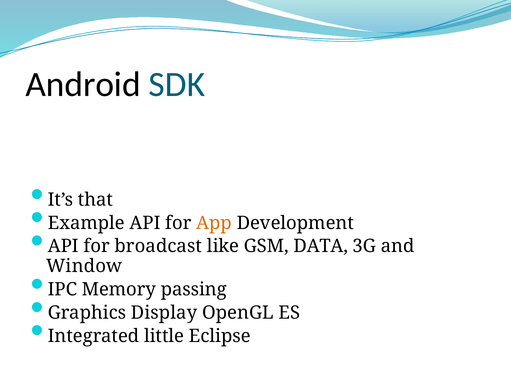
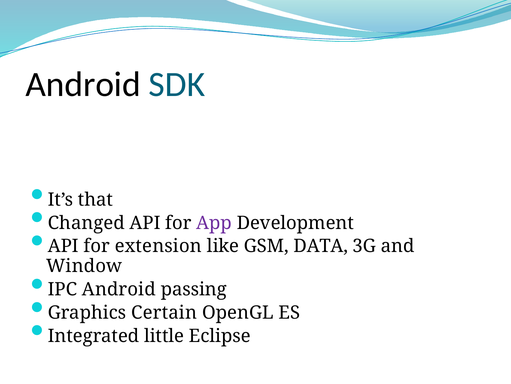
Example: Example -> Changed (86, 223)
App colour: orange -> purple (214, 223)
broadcast: broadcast -> extension (158, 246)
IPC Memory: Memory -> Android (119, 289)
Display: Display -> Certain (164, 312)
